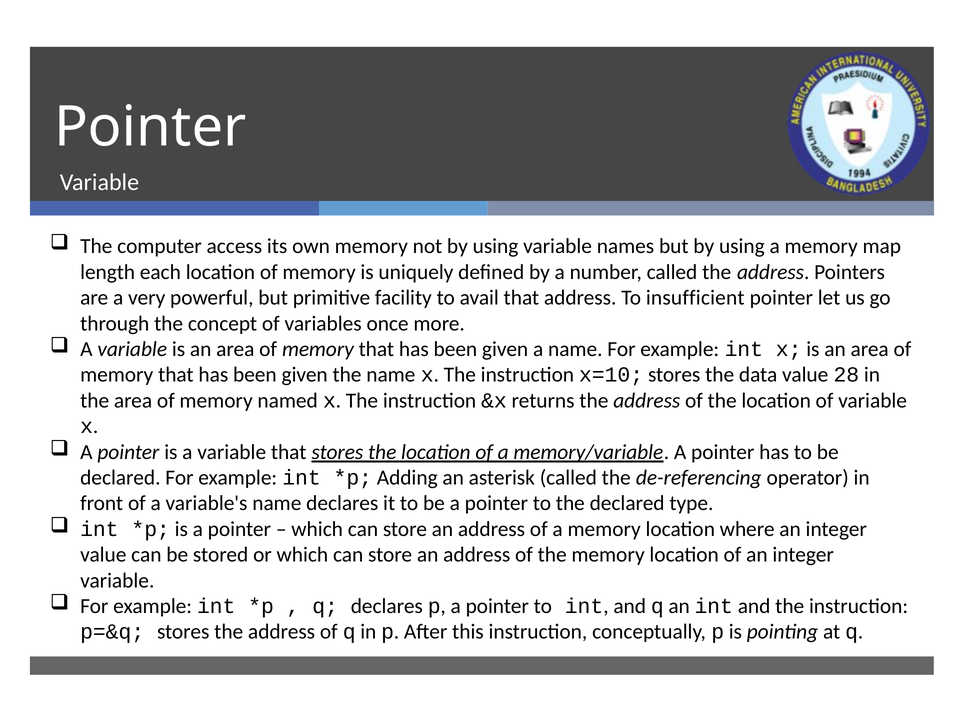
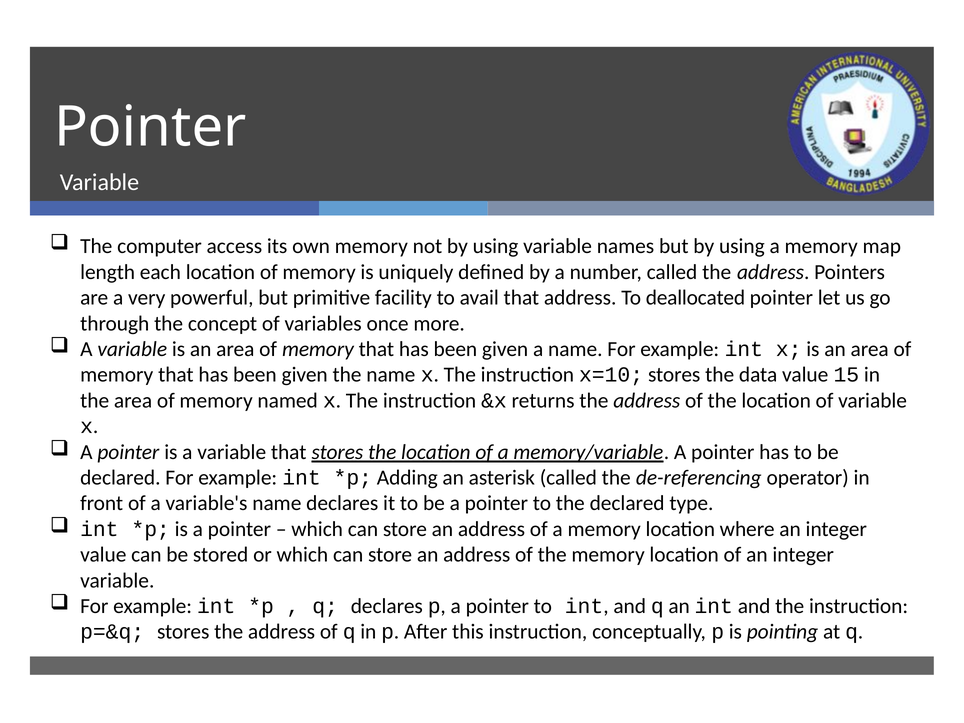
insufficient: insufficient -> deallocated (695, 298)
28: 28 -> 15 (846, 375)
